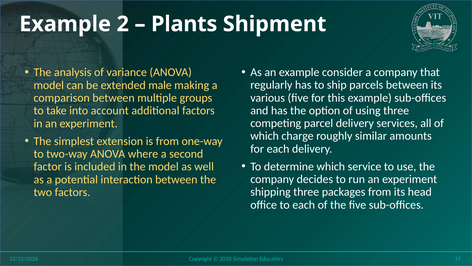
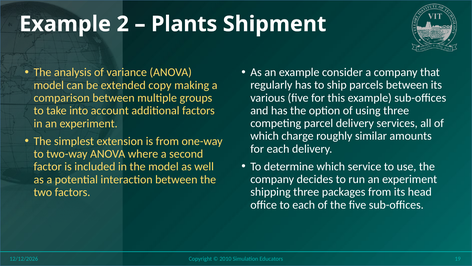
male: male -> copy (160, 85)
